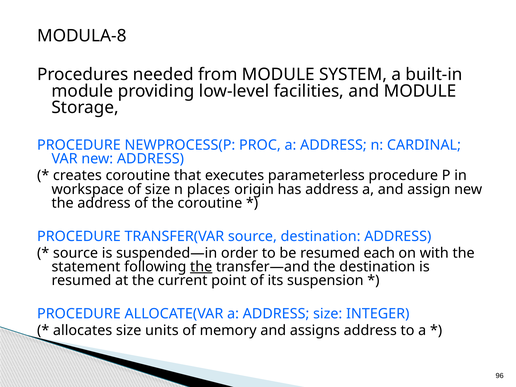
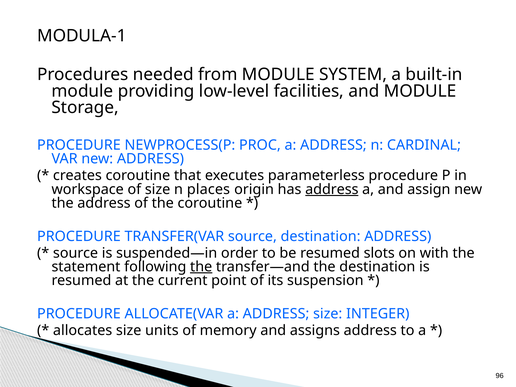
MODULA-8: MODULA-8 -> MODULA-1 (82, 36)
address underline: none -> present (332, 189)
each: each -> slots (379, 253)
